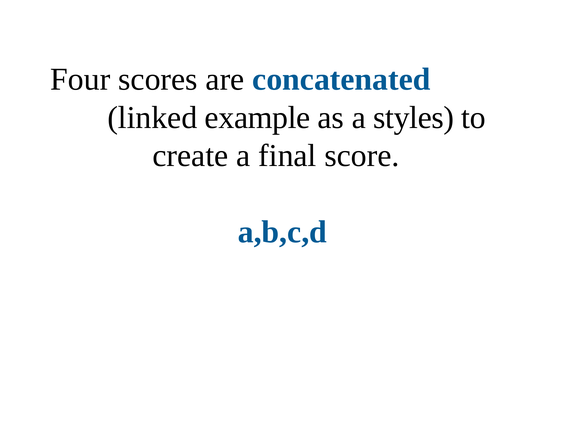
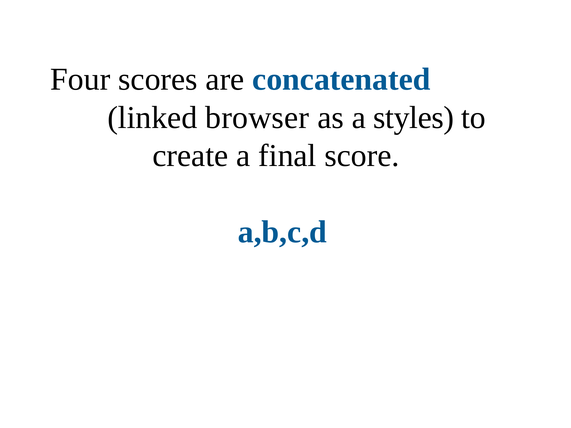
example: example -> browser (257, 117)
